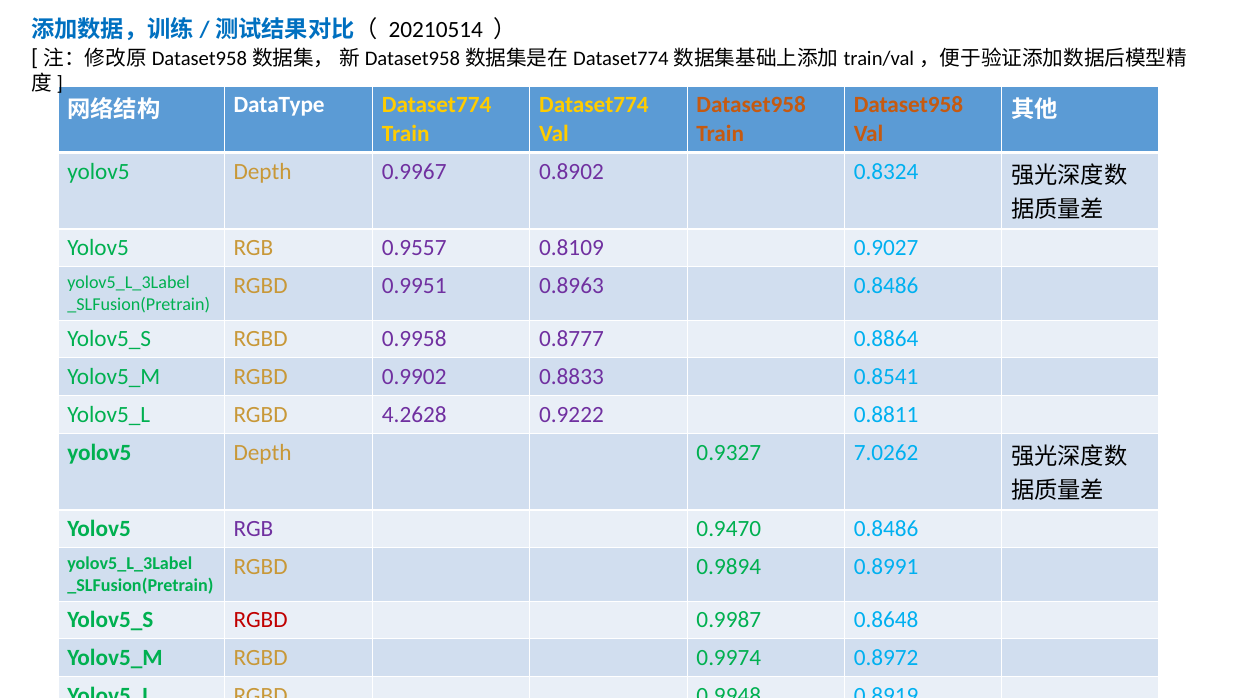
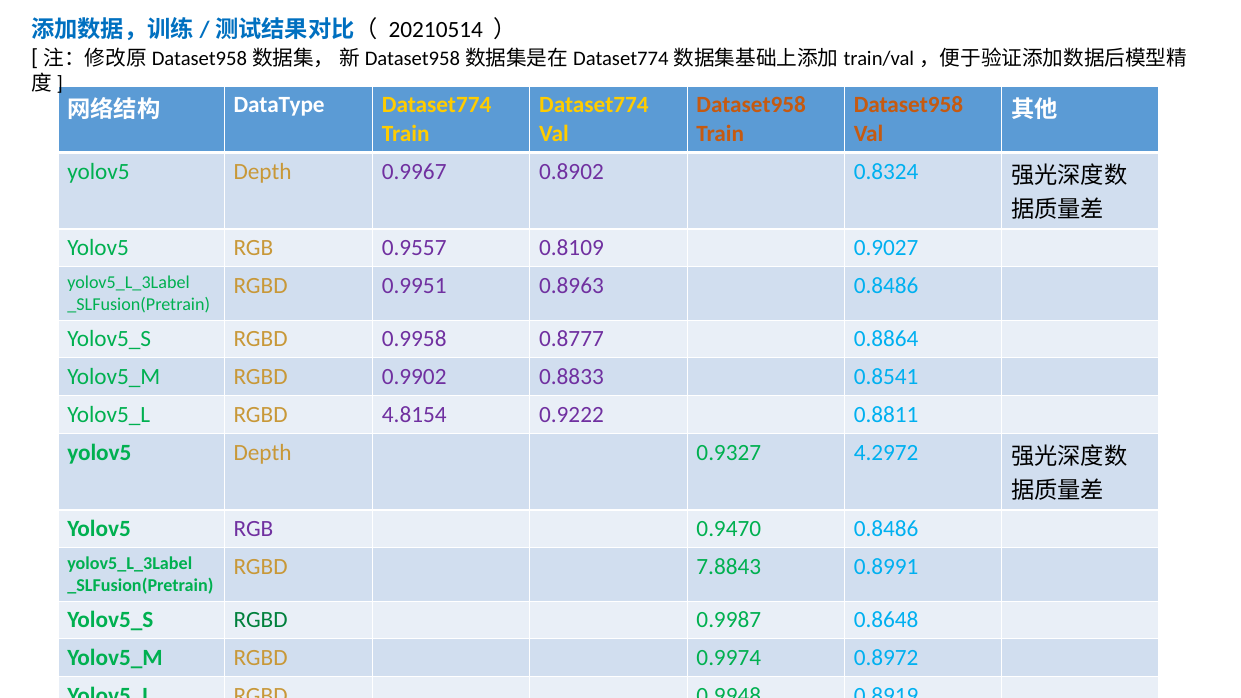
4.2628: 4.2628 -> 4.8154 (414, 415)
7.0262: 7.0262 -> 4.2972 (886, 452)
0.9894: 0.9894 -> 7.8843 (729, 567)
RGBD colour: red -> green (261, 620)
